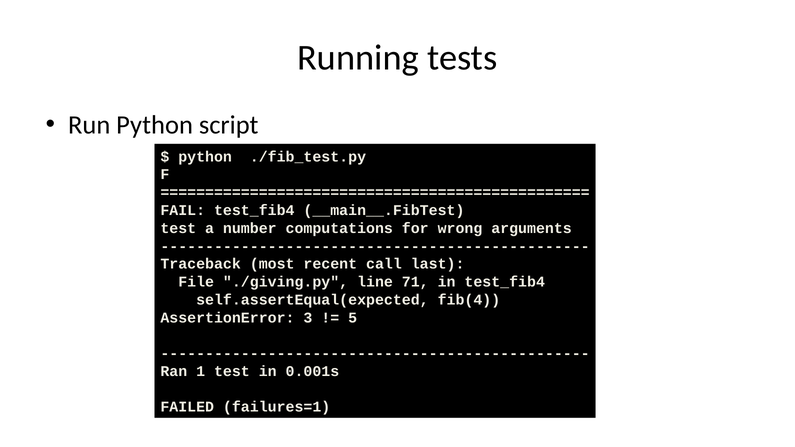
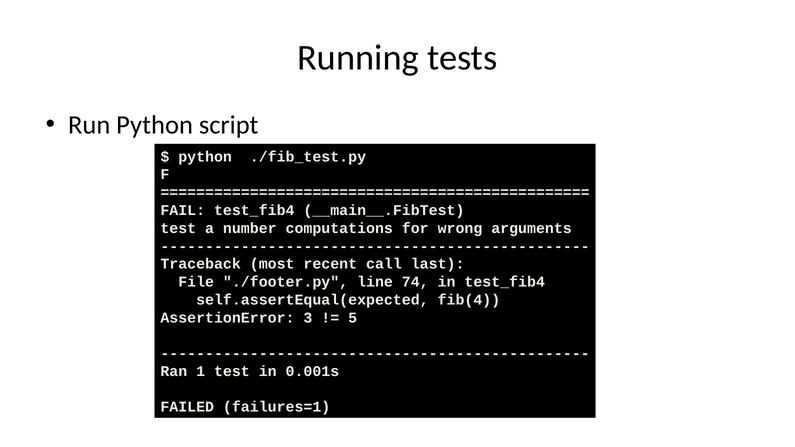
./giving.py: ./giving.py -> ./footer.py (286, 282)
71: 71 -> 74 (415, 282)
